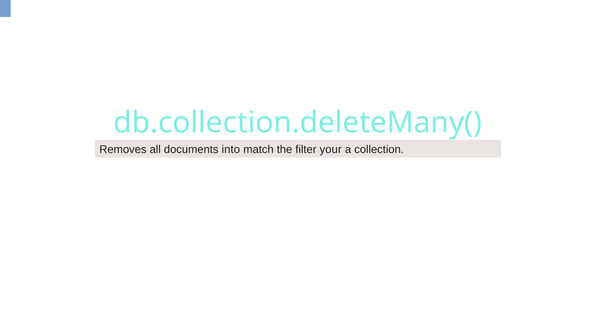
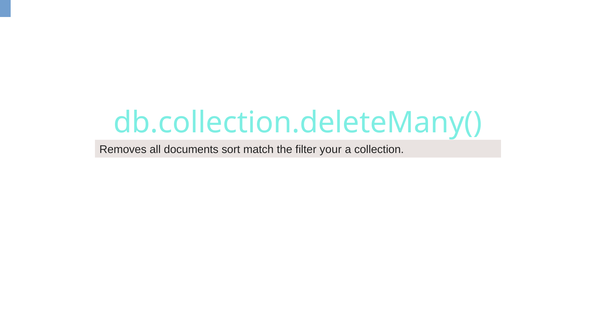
into: into -> sort (231, 150)
